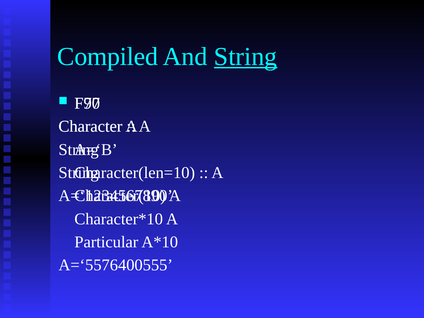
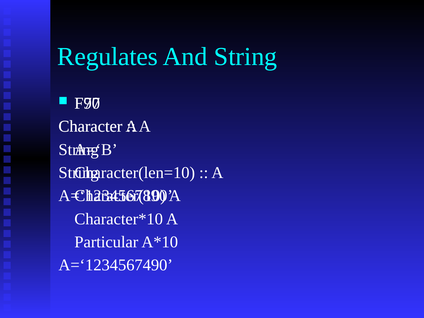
Compiled: Compiled -> Regulates (108, 57)
String underline: present -> none (246, 57)
A=‘5576400555: A=‘5576400555 -> A=‘1234567490 (116, 265)
